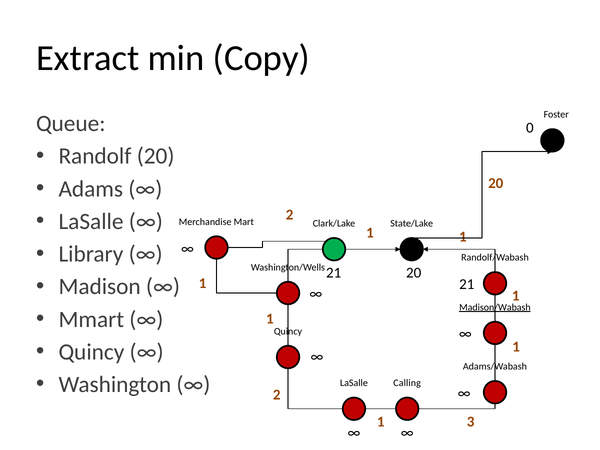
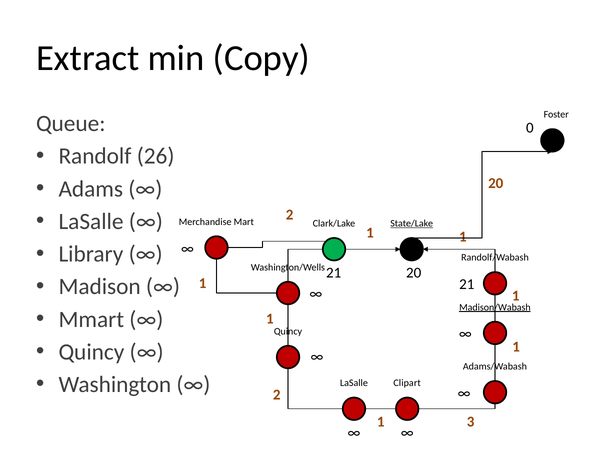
Randolf 20: 20 -> 26 (156, 156)
State/Lake underline: none -> present (412, 223)
Calling: Calling -> Clipart (407, 383)
